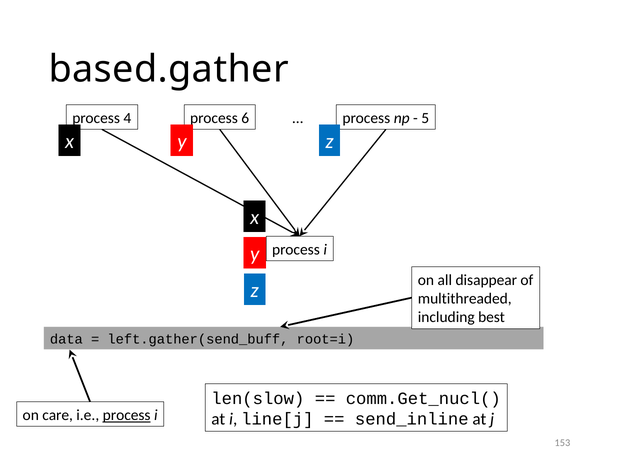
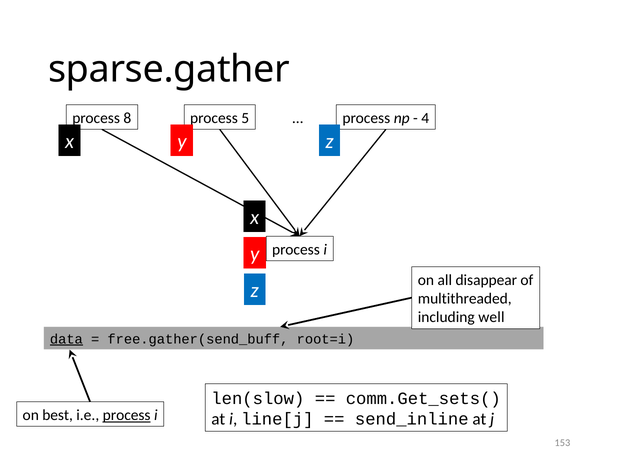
based.gather: based.gather -> sparse.gather (169, 69)
4: 4 -> 8 (127, 118)
6: 6 -> 5 (245, 118)
5: 5 -> 4 (425, 118)
best: best -> well (491, 317)
data underline: none -> present (66, 339)
left.gather(send_buff: left.gather(send_buff -> free.gather(send_buff (198, 339)
comm.Get_nucl(: comm.Get_nucl( -> comm.Get_sets( (423, 399)
care: care -> best (58, 415)
